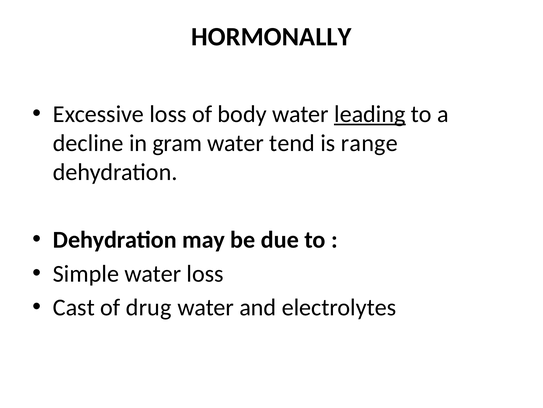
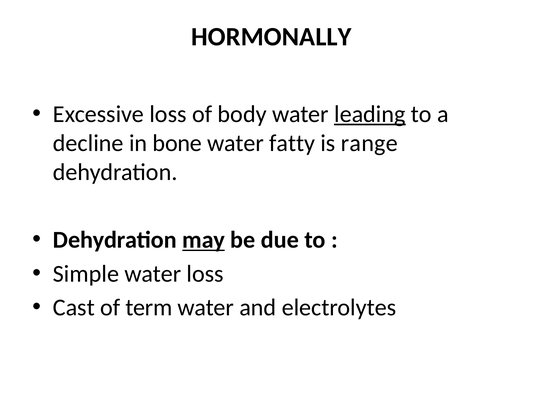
gram: gram -> bone (177, 143)
tend: tend -> fatty (292, 143)
may underline: none -> present (204, 239)
drug: drug -> term (149, 307)
